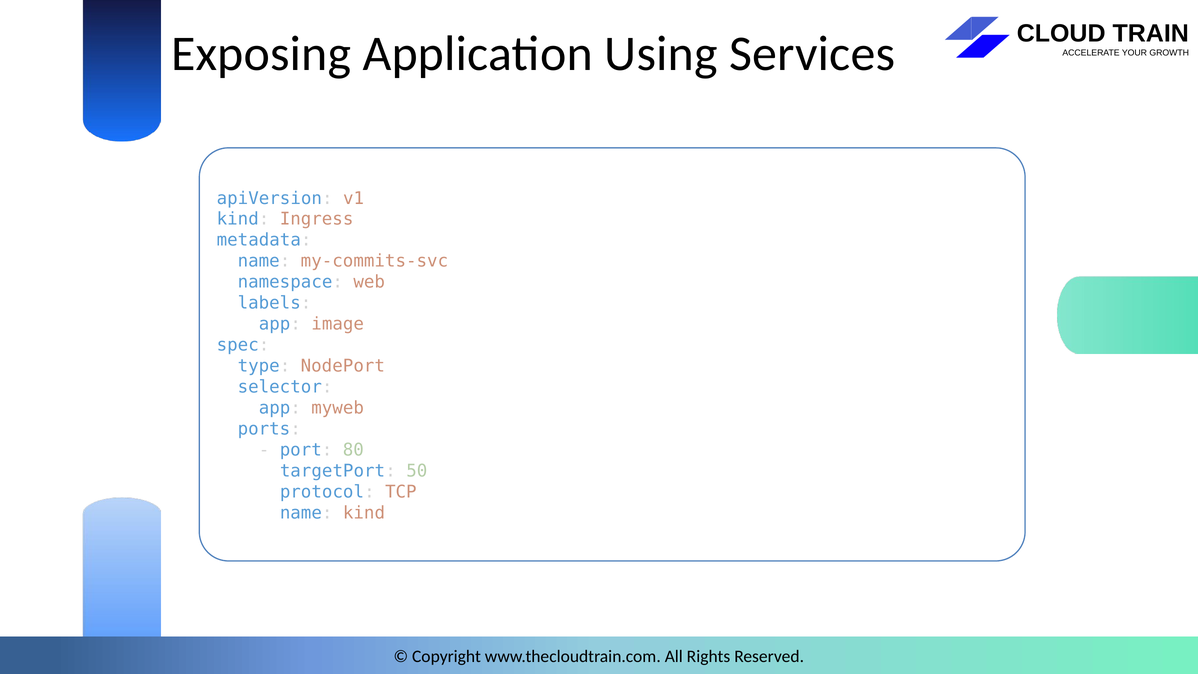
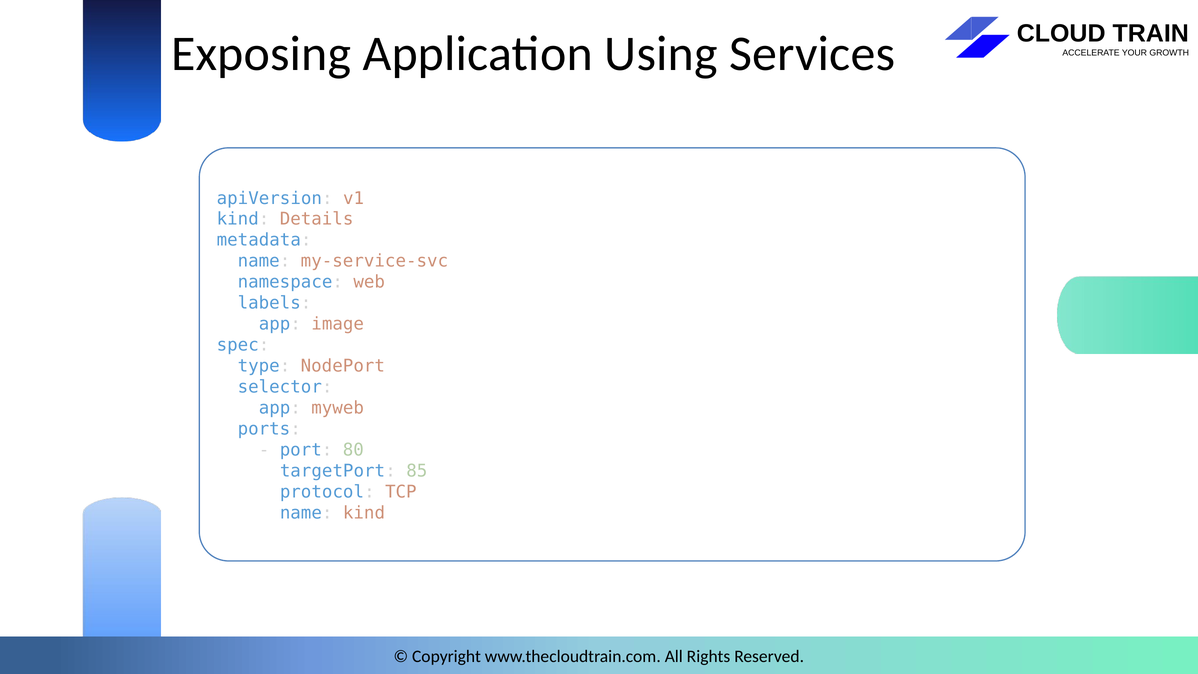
Ingress: Ingress -> Details (317, 219)
my-commits-svc: my-commits-svc -> my-service-svc (374, 261)
50: 50 -> 85 (417, 471)
